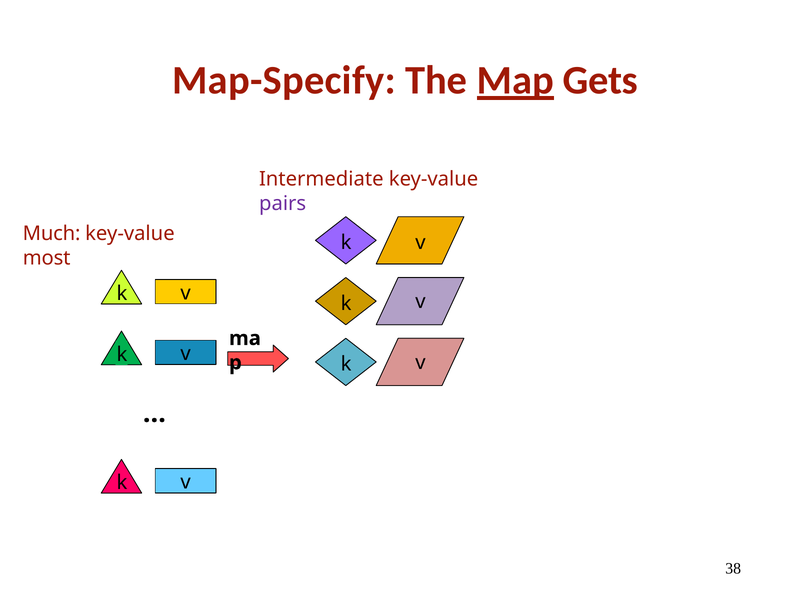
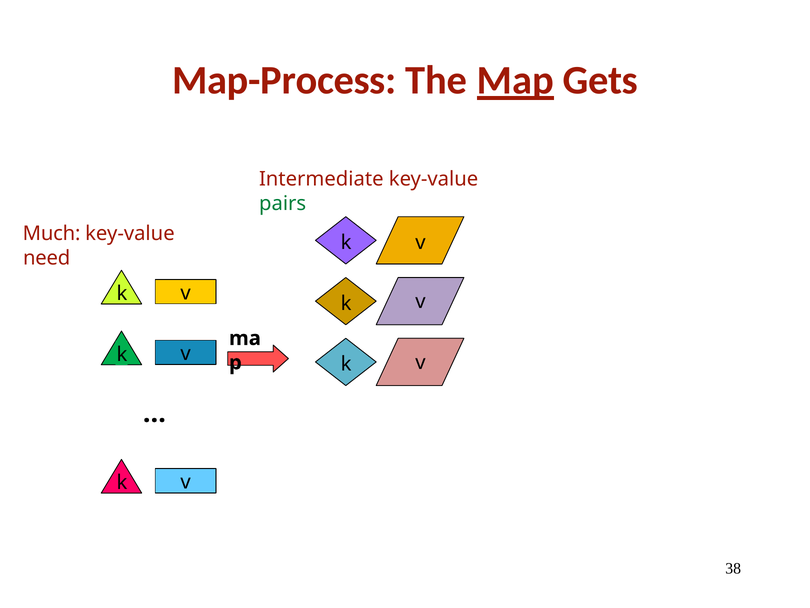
Map-Specify: Map-Specify -> Map-Process (284, 80)
pairs colour: purple -> green (283, 203)
most: most -> need (47, 258)
